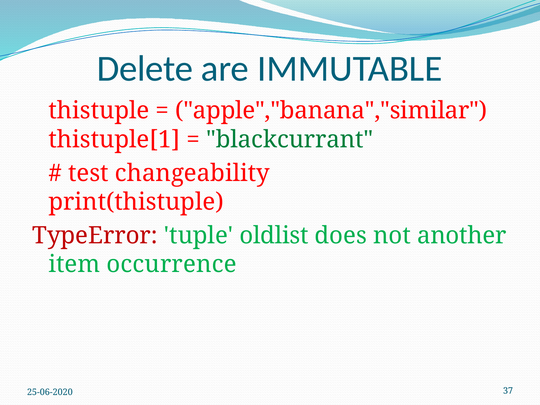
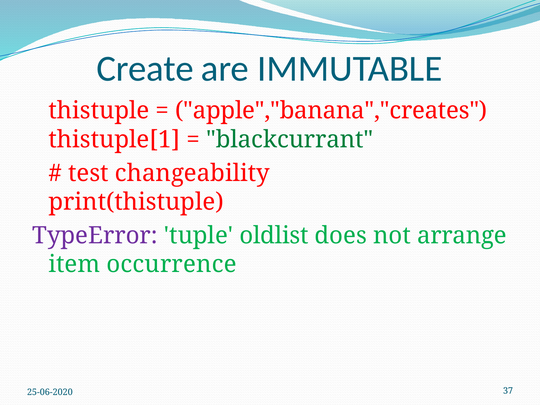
Delete: Delete -> Create (145, 69)
apple","banana","similar: apple","banana","similar -> apple","banana","creates (331, 111)
TypeError colour: red -> purple (95, 236)
another: another -> arrange (462, 236)
